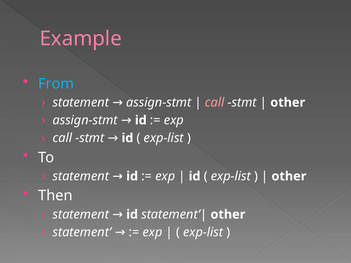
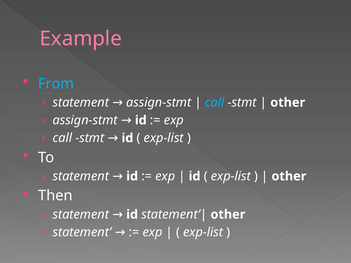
call colour: pink -> light blue (215, 103)
